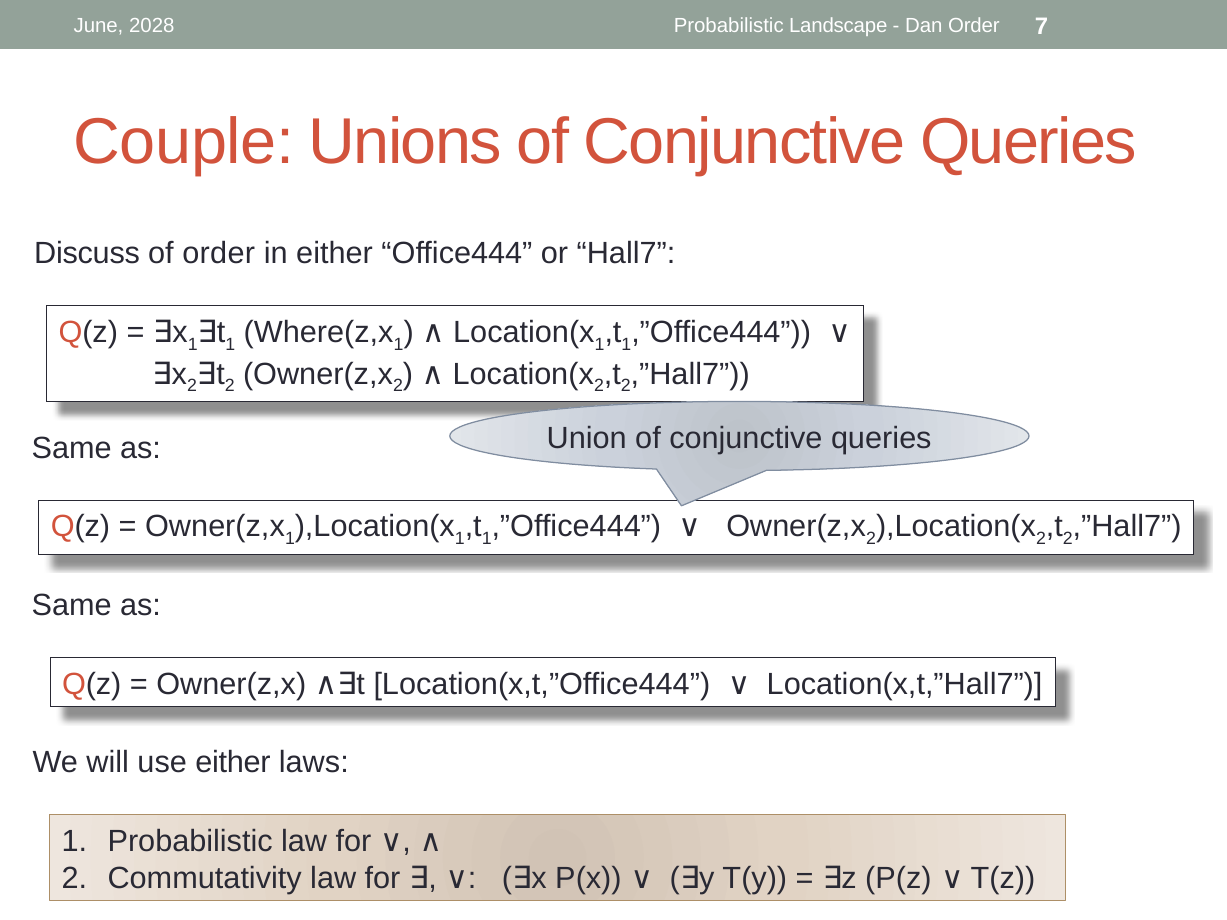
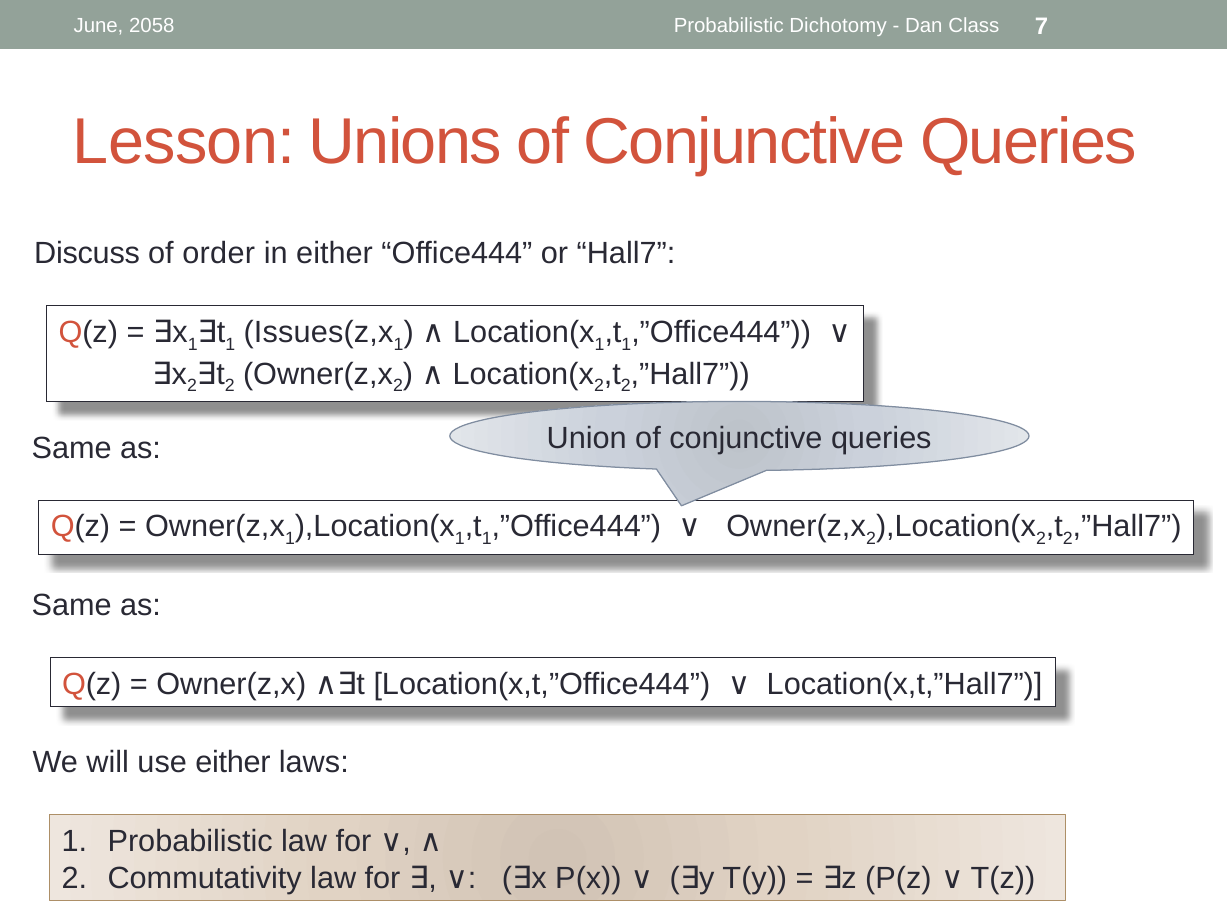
2028: 2028 -> 2058 (152, 26)
Landscape: Landscape -> Dichotomy (838, 26)
Dan Order: Order -> Class (974, 26)
Couple: Couple -> Lesson (184, 143)
Where(z,x: Where(z,x -> Issues(z,x (318, 332)
